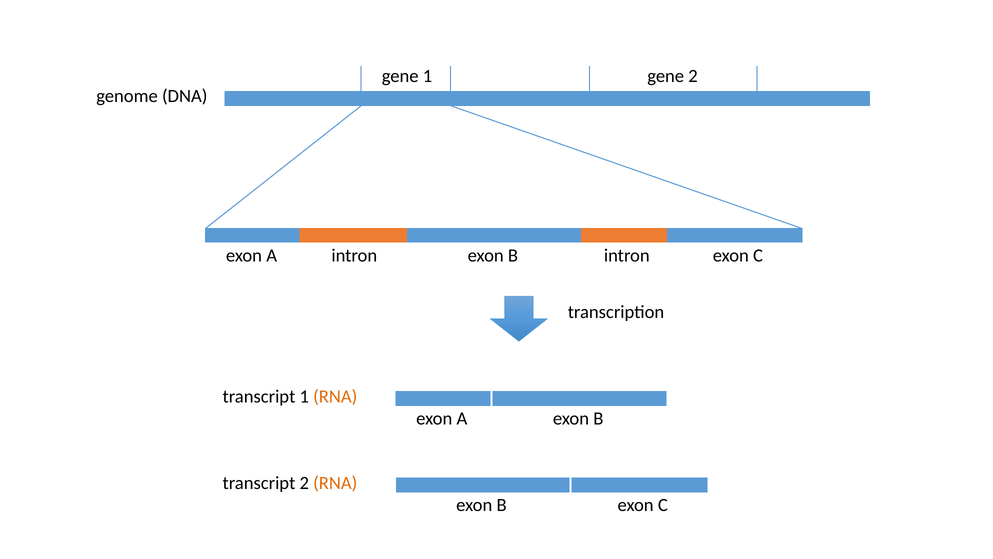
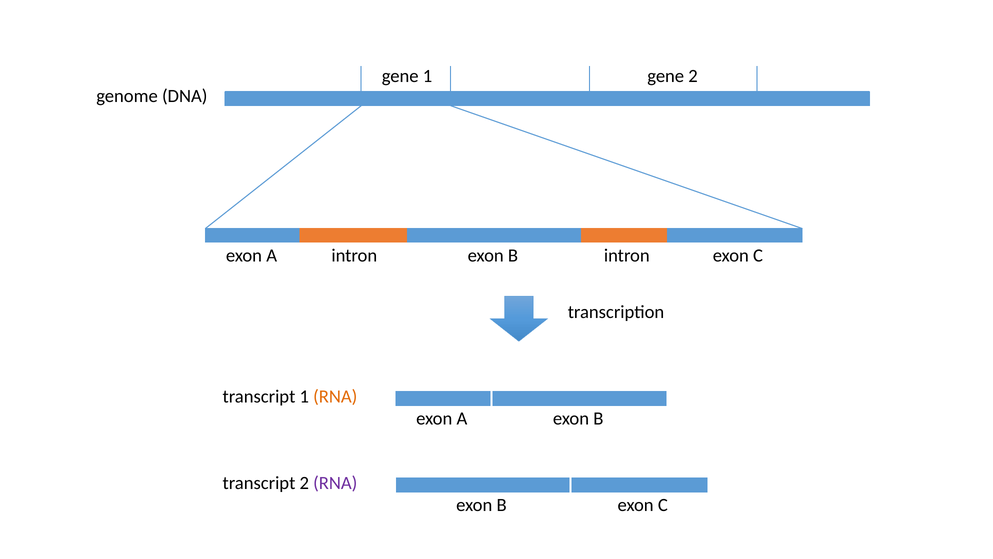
RNA colour: orange -> purple (335, 482)
